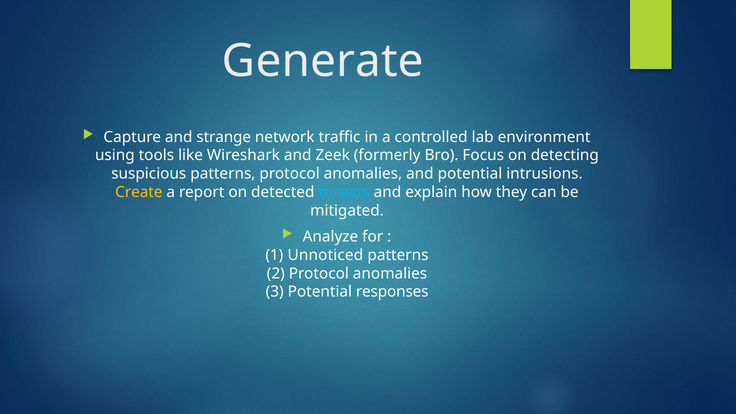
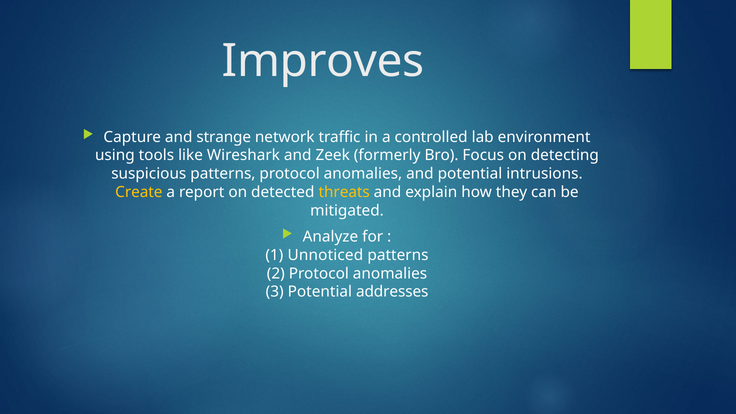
Generate: Generate -> Improves (323, 61)
threats colour: light blue -> yellow (344, 192)
responses: responses -> addresses (392, 292)
